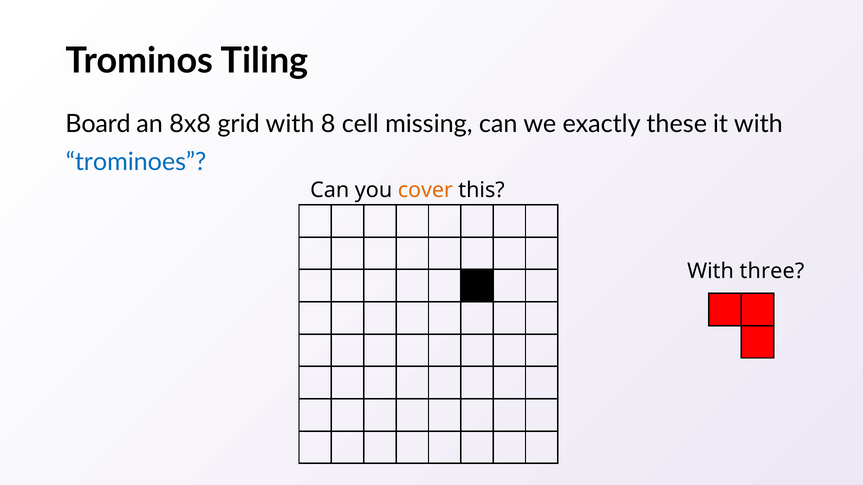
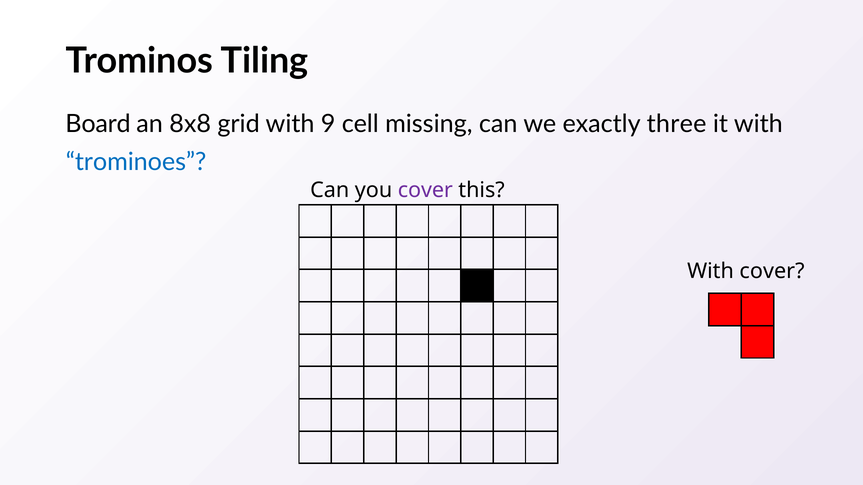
8: 8 -> 9 (328, 124)
these: these -> three (677, 124)
cover colour: orange -> purple (425, 190)
With three: three -> cover (772, 272)
